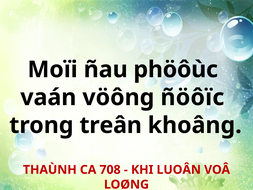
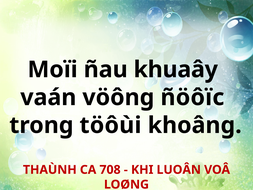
phöôùc: phöôùc -> khuaây (176, 69)
treân: treân -> töôùi (110, 125)
